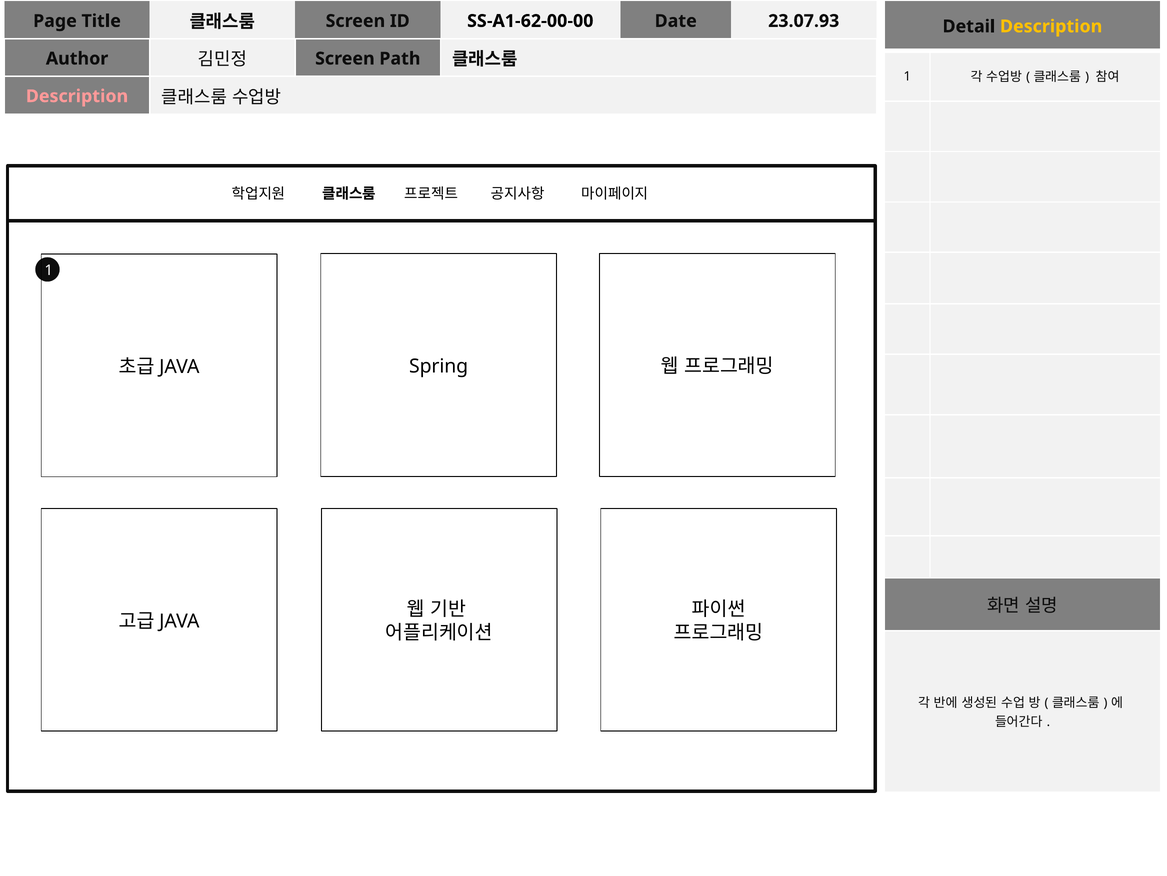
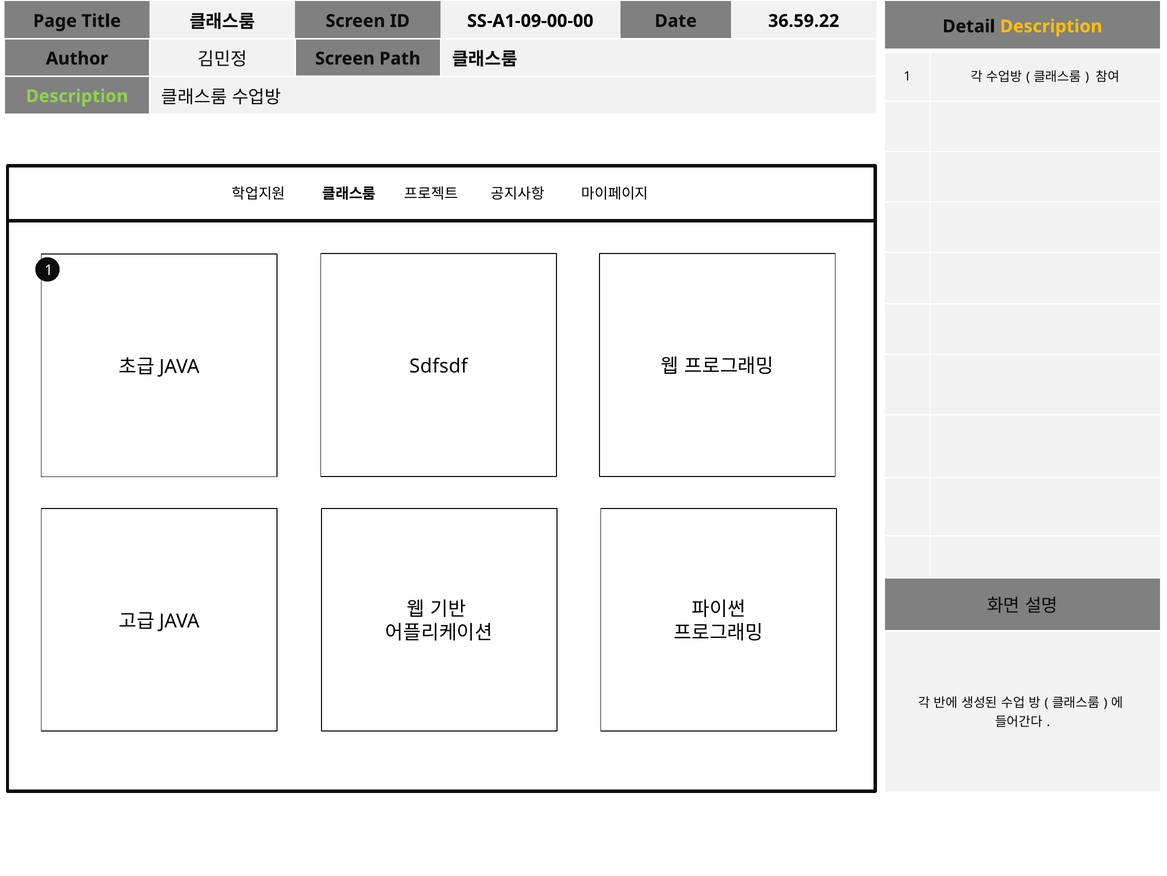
SS-A1-62-00-00: SS-A1-62-00-00 -> SS-A1-09-00-00 (530, 21)
23.07.93: 23.07.93 -> 36.59.22 (804, 21)
Description colour: pink -> light green (77, 96)
Spring: Spring -> Sdfsdf (438, 366)
